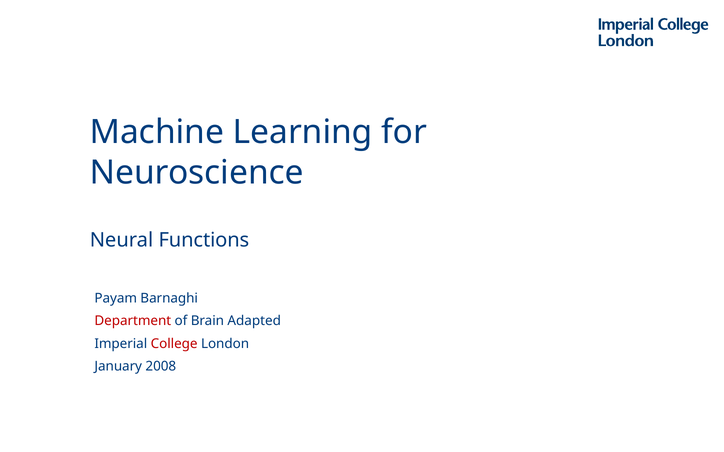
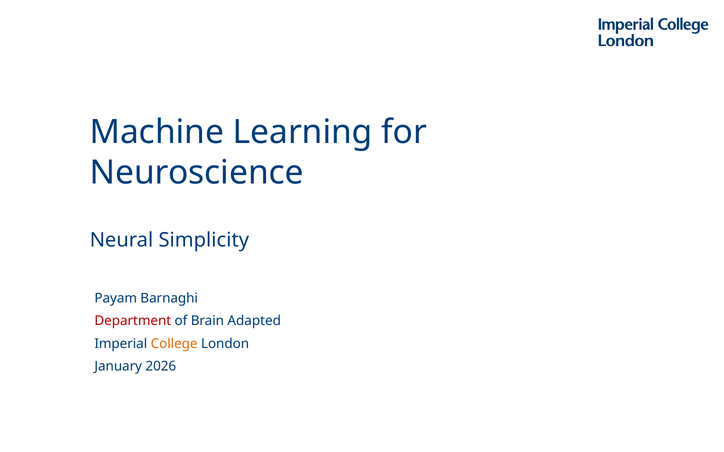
Functions: Functions -> Simplicity (204, 240)
College colour: red -> orange (174, 344)
2008: 2008 -> 2026 (161, 367)
